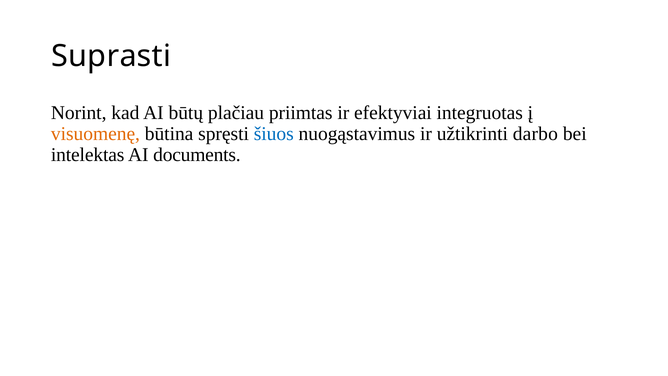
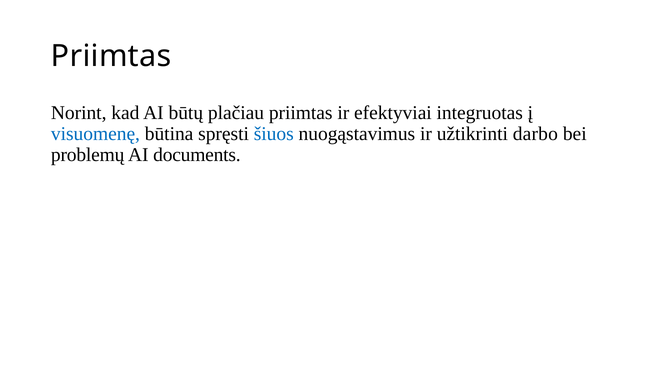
Suprasti: Suprasti -> Priimtas (111, 56)
visuomenę colour: orange -> blue (95, 134)
intelektas: intelektas -> problemų (88, 155)
